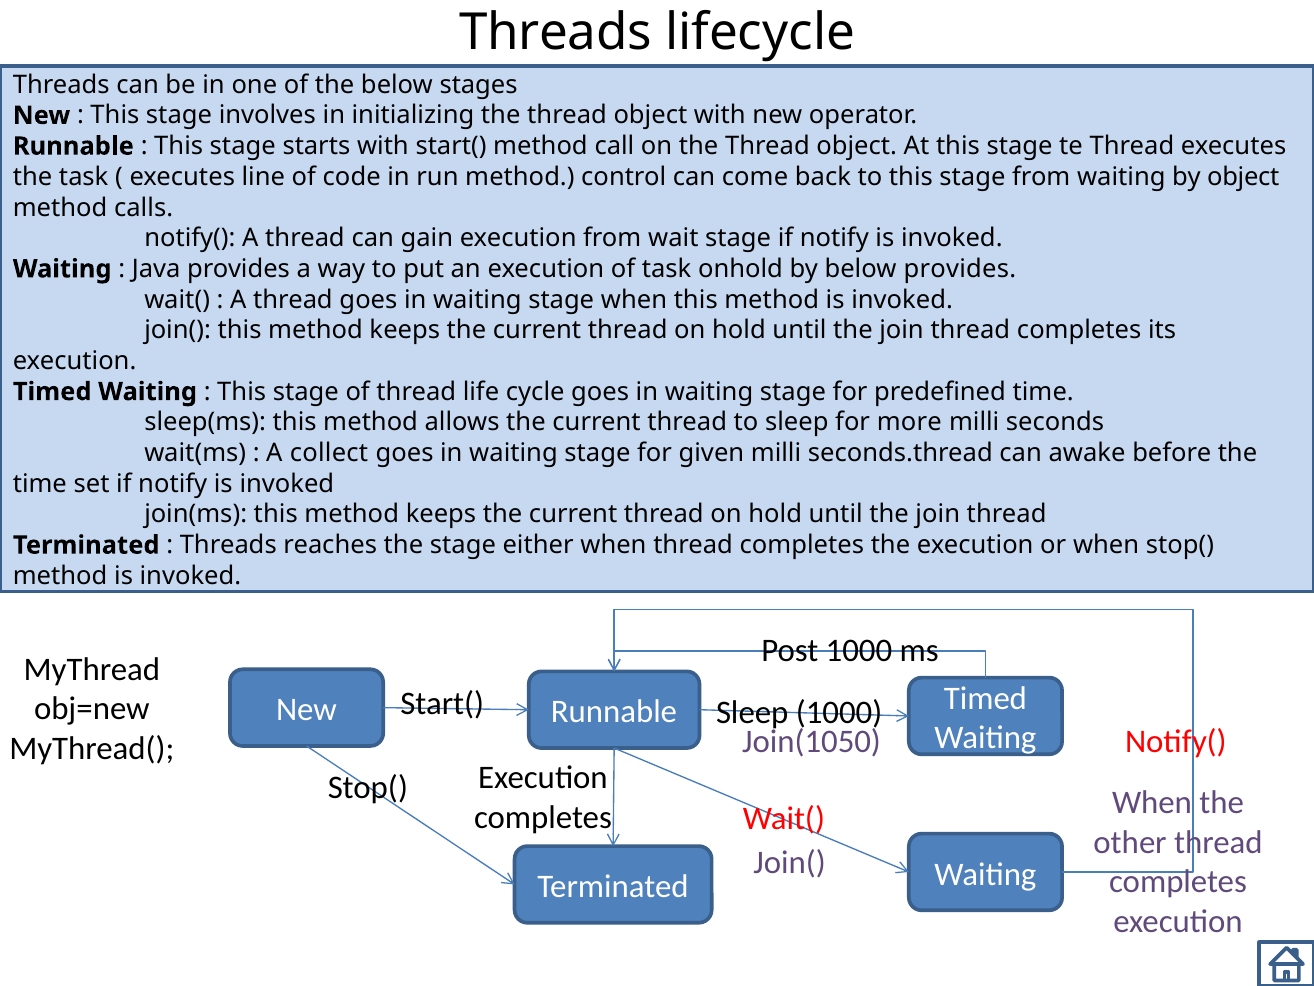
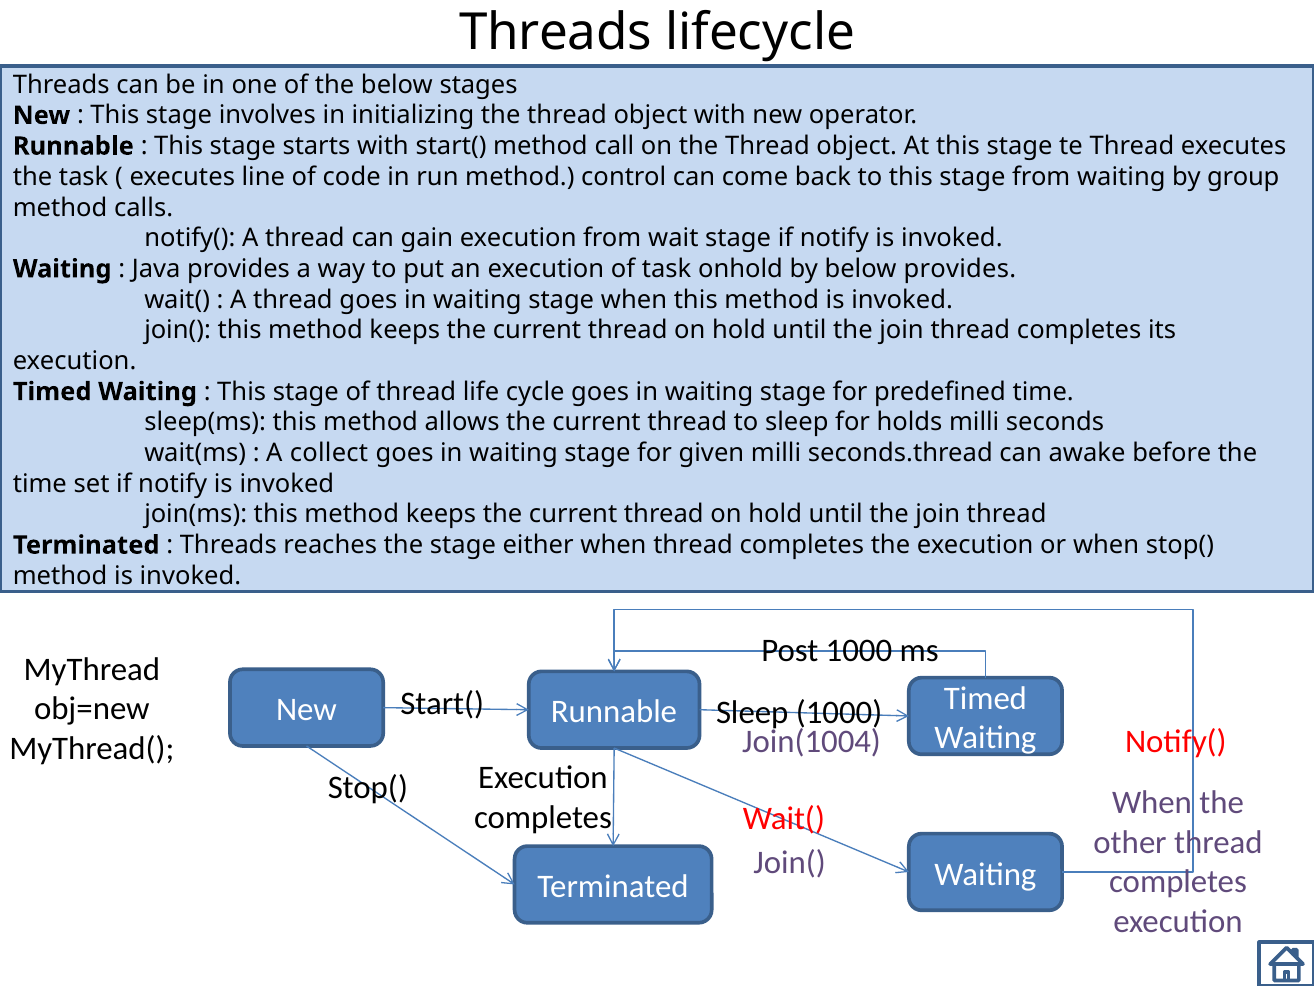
by object: object -> group (1243, 177)
more: more -> holds (909, 422)
Join(1050: Join(1050 -> Join(1004 (812, 741)
